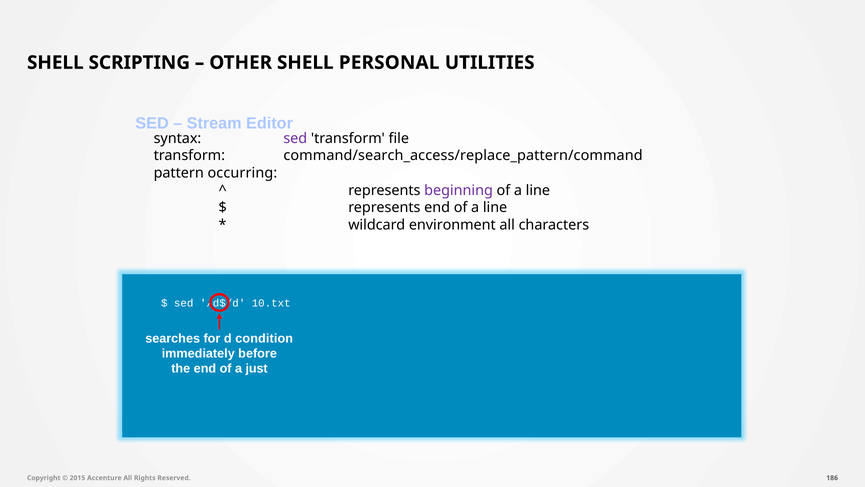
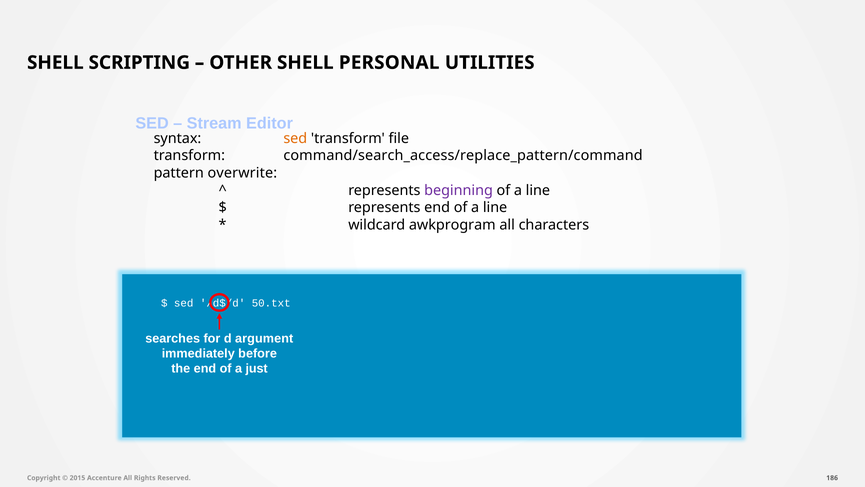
sed colour: purple -> orange (295, 138)
occurring: occurring -> overwrite (242, 173)
environment: environment -> awkprogram (452, 225)
10.txt: 10.txt -> 50.txt (271, 303)
condition: condition -> argument (264, 338)
